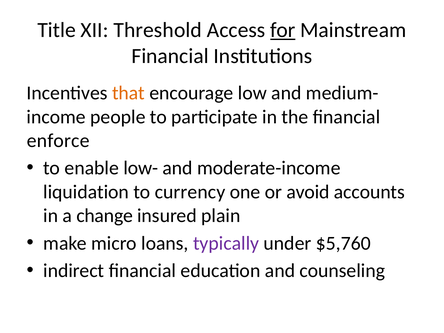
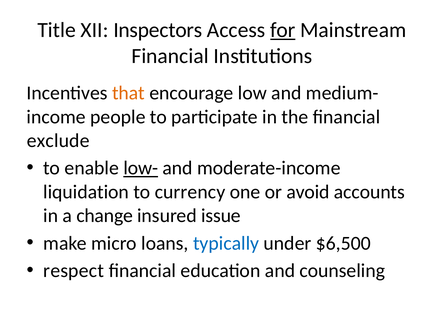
Threshold: Threshold -> Inspectors (158, 30)
enforce: enforce -> exclude (58, 141)
low- underline: none -> present (141, 168)
plain: plain -> issue (221, 216)
typically colour: purple -> blue (226, 243)
$5,760: $5,760 -> $6,500 (343, 243)
indirect: indirect -> respect (74, 271)
